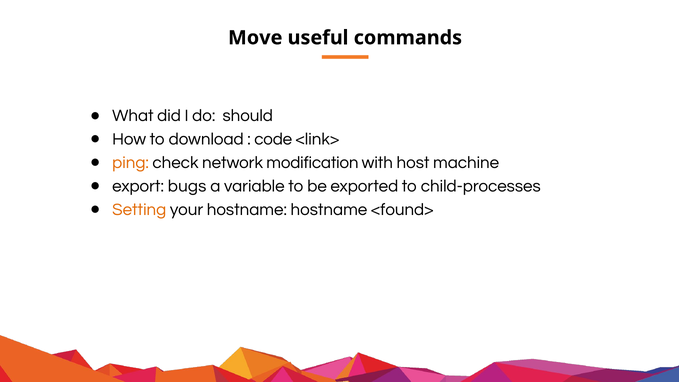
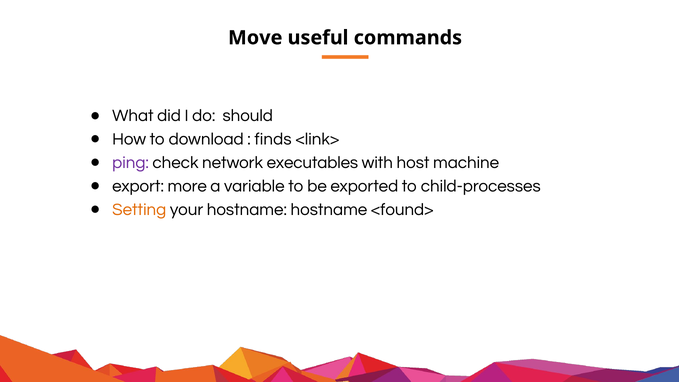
code: code -> finds (273, 139)
ping colour: orange -> purple (131, 163)
modification: modification -> executables (312, 163)
bugs: bugs -> more (187, 186)
